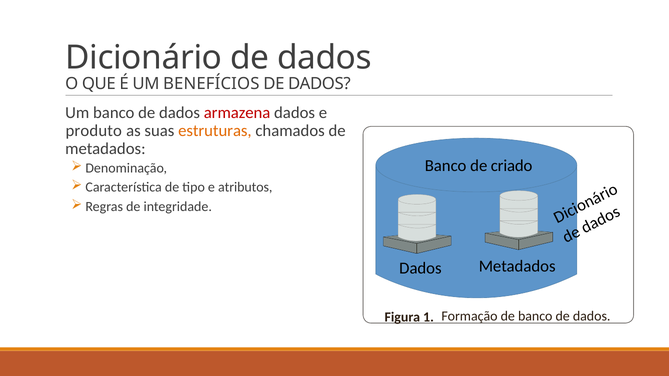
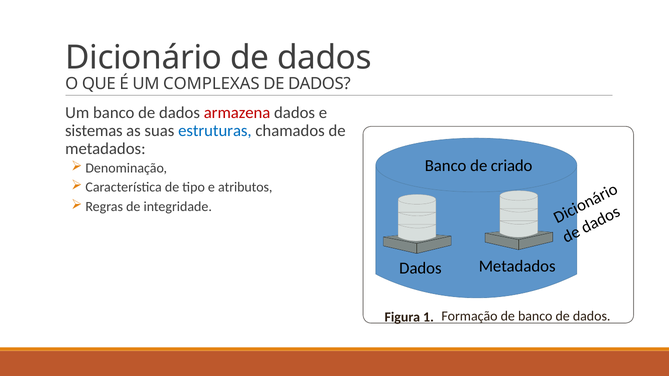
BENEFÍCIOS: BENEFÍCIOS -> COMPLEXAS (211, 84)
produto: produto -> sistemas (94, 131)
estruturas colour: orange -> blue (215, 131)
